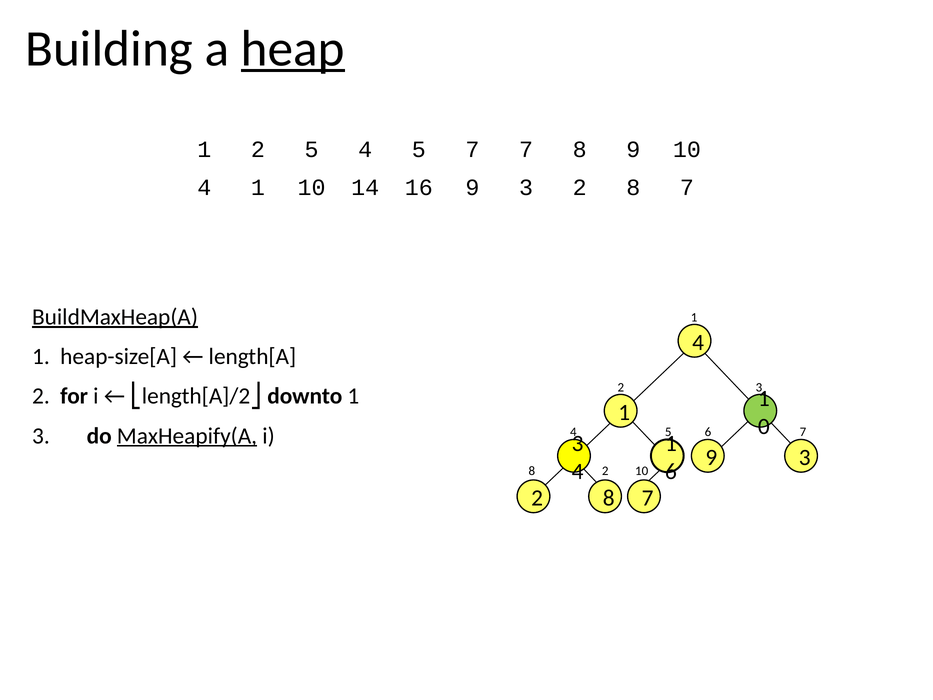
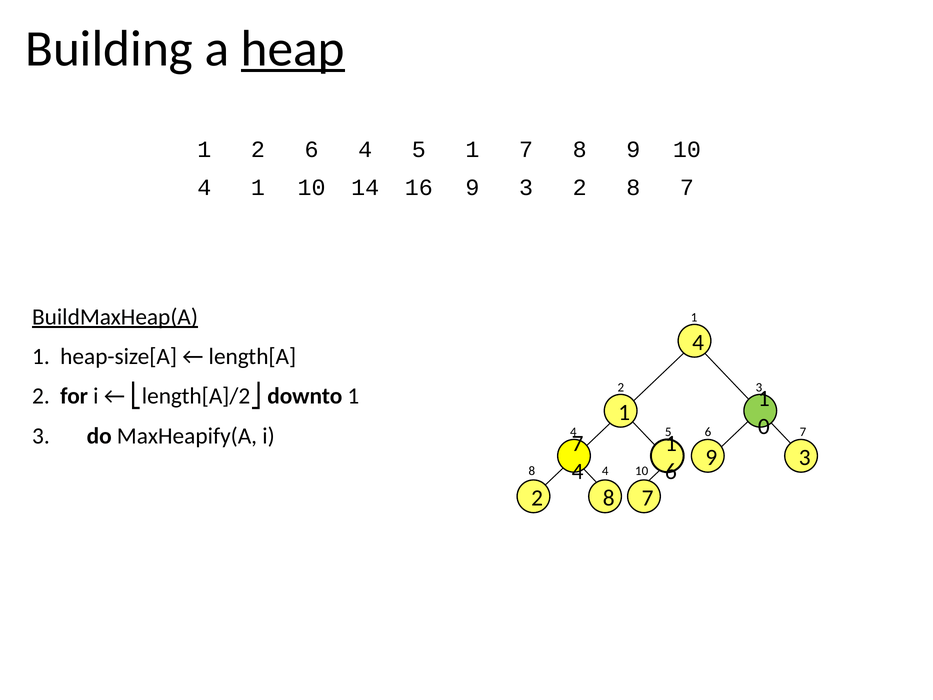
2 5: 5 -> 6 (312, 150)
5 7: 7 -> 1 (472, 150)
MaxHeapify(A underline: present -> none (187, 436)
i 3: 3 -> 7 (578, 443)
8 2: 2 -> 4 (605, 471)
